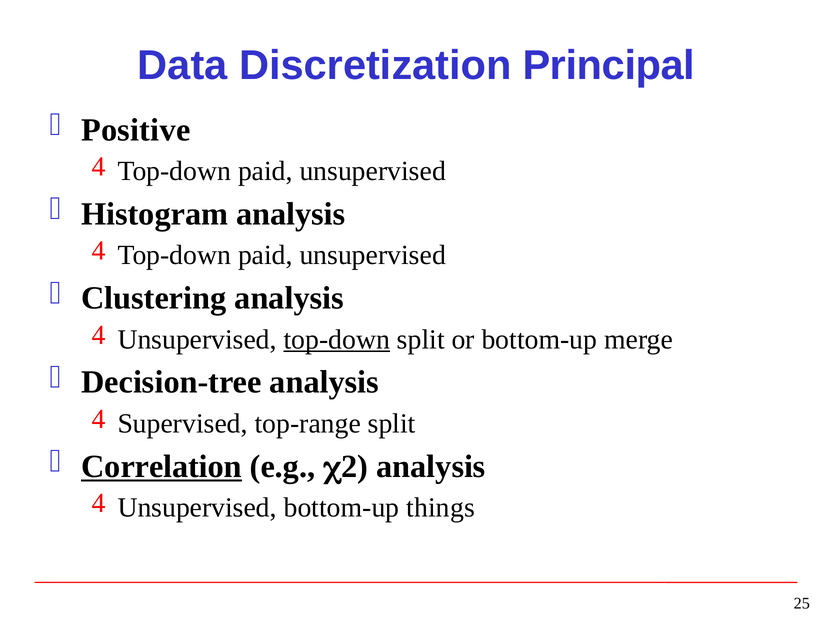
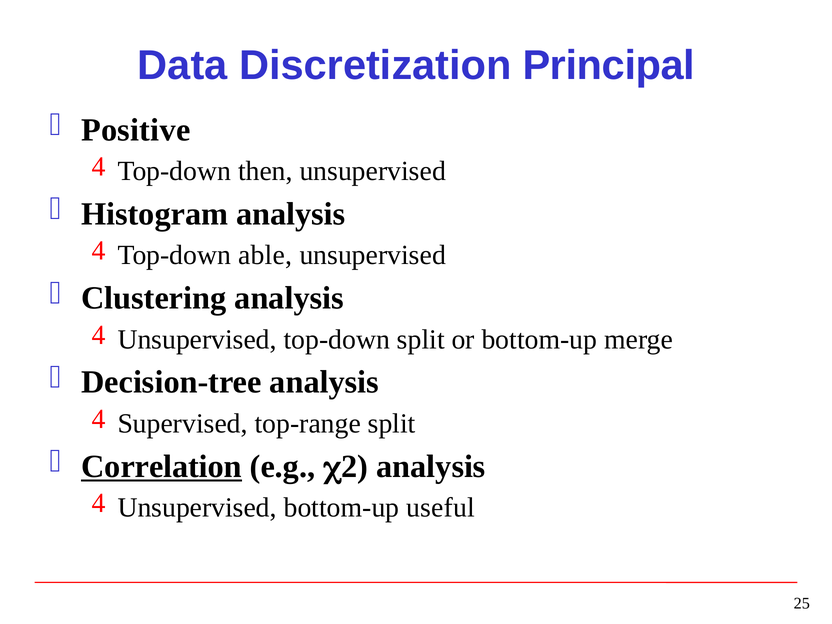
paid: paid -> then (265, 171)
paid: paid -> able (265, 255)
top-down underline: present -> none (337, 339)
things: things -> useful (441, 508)
